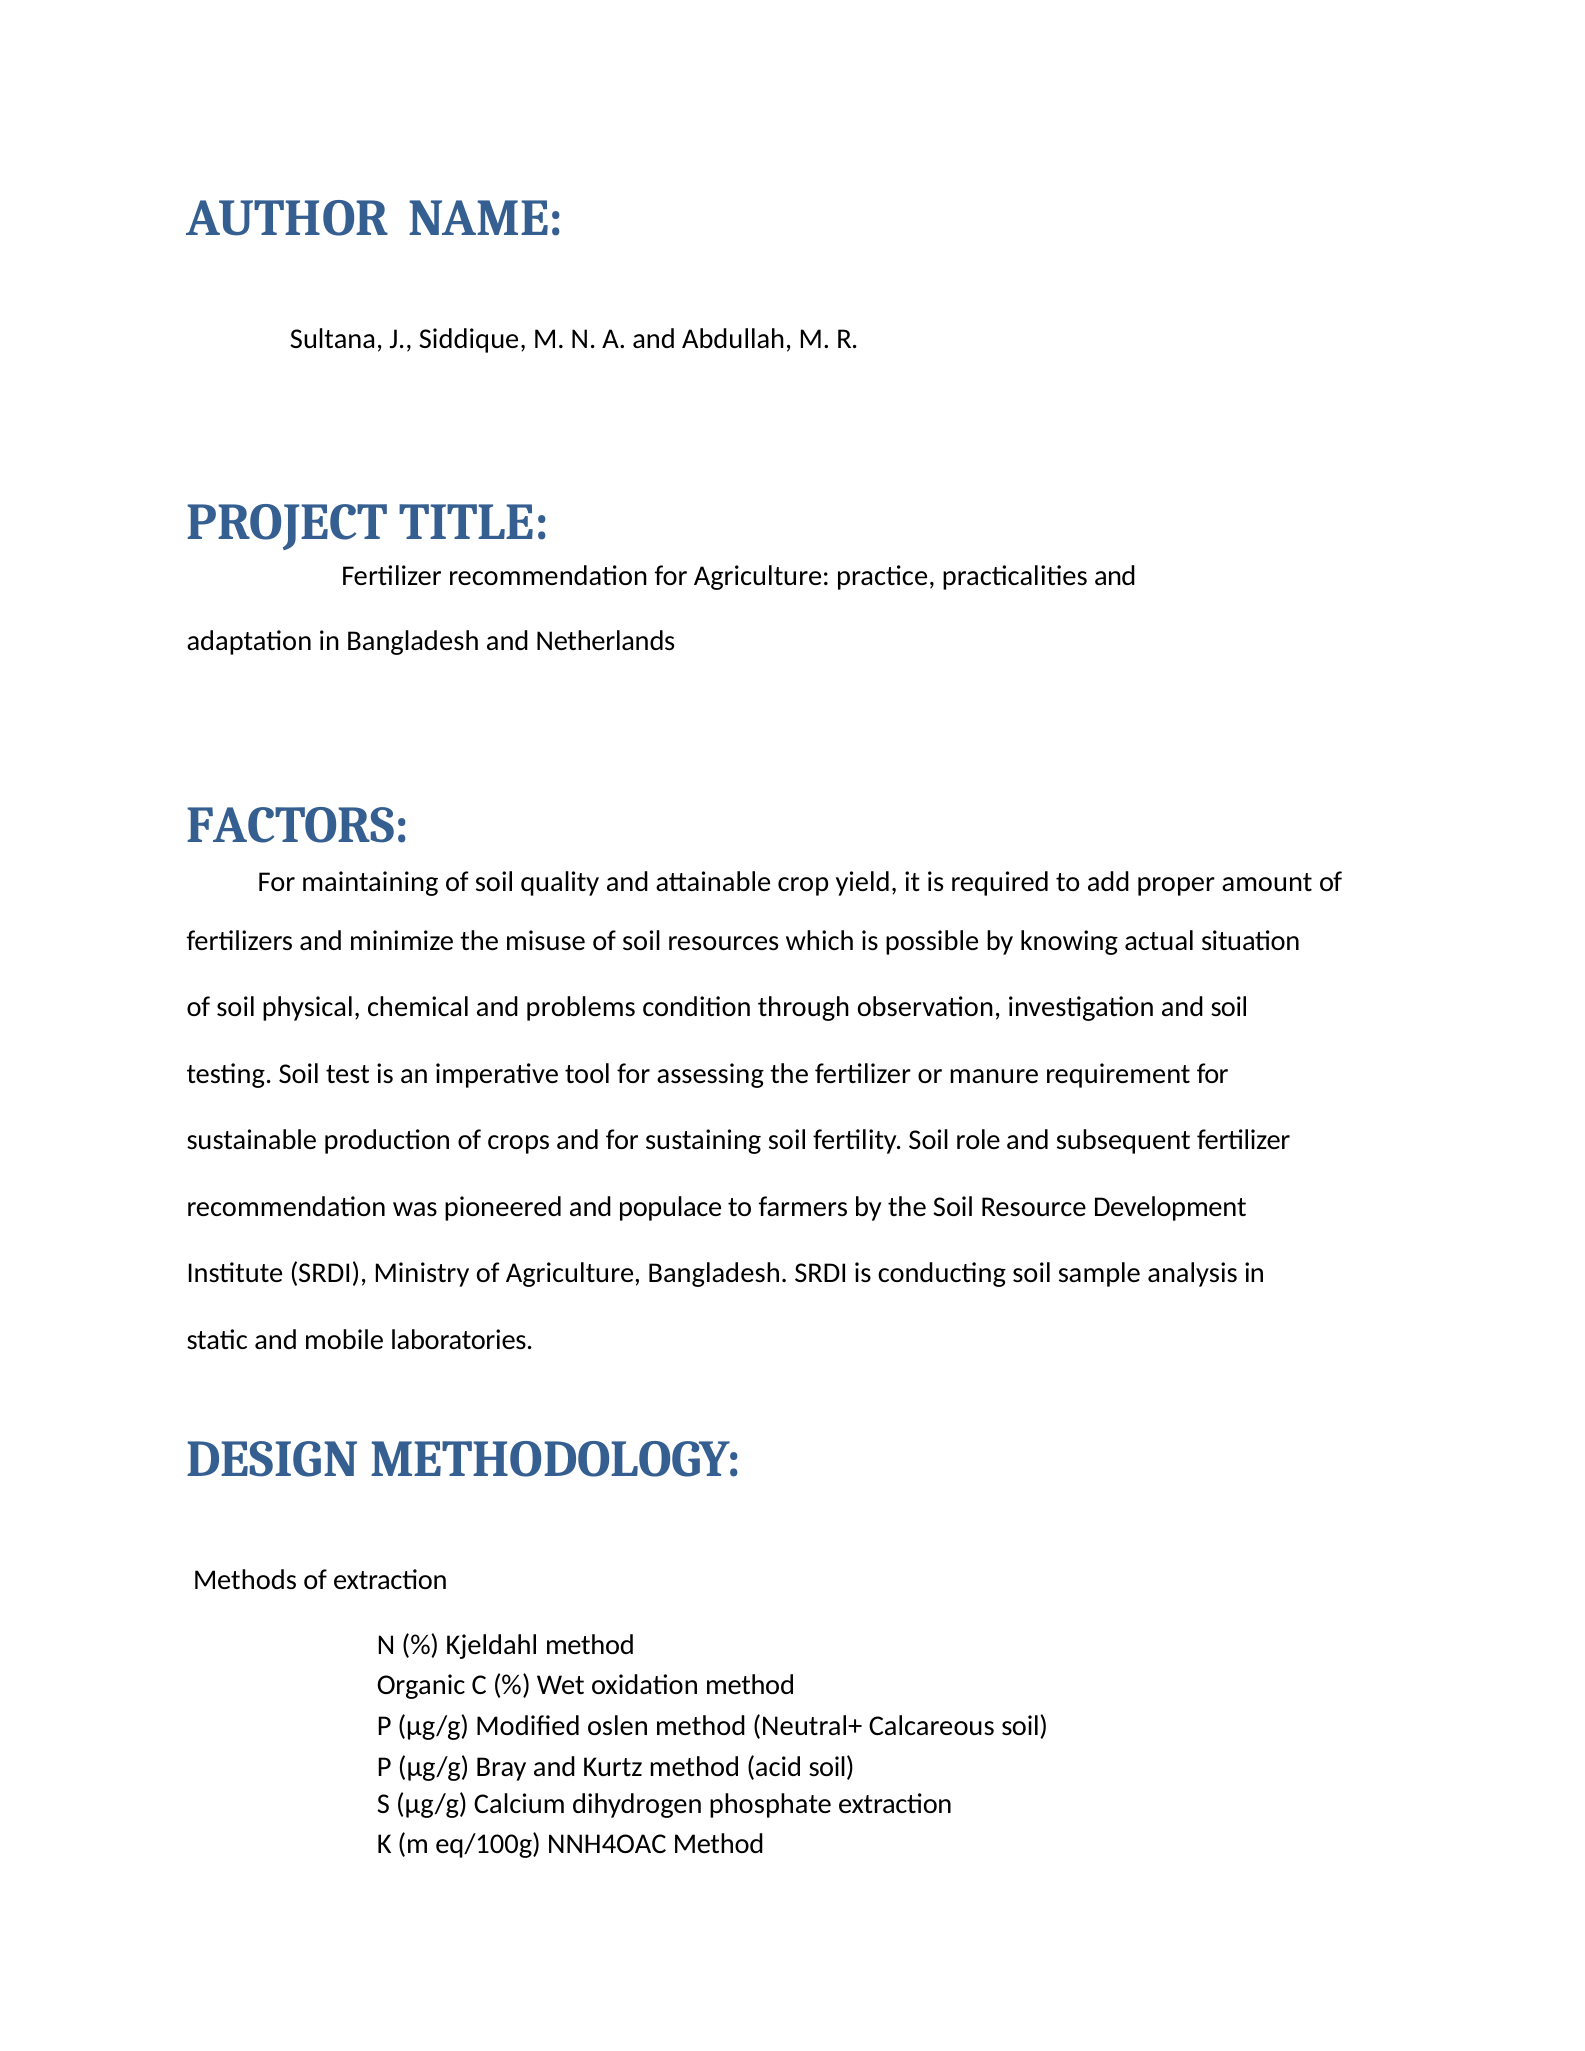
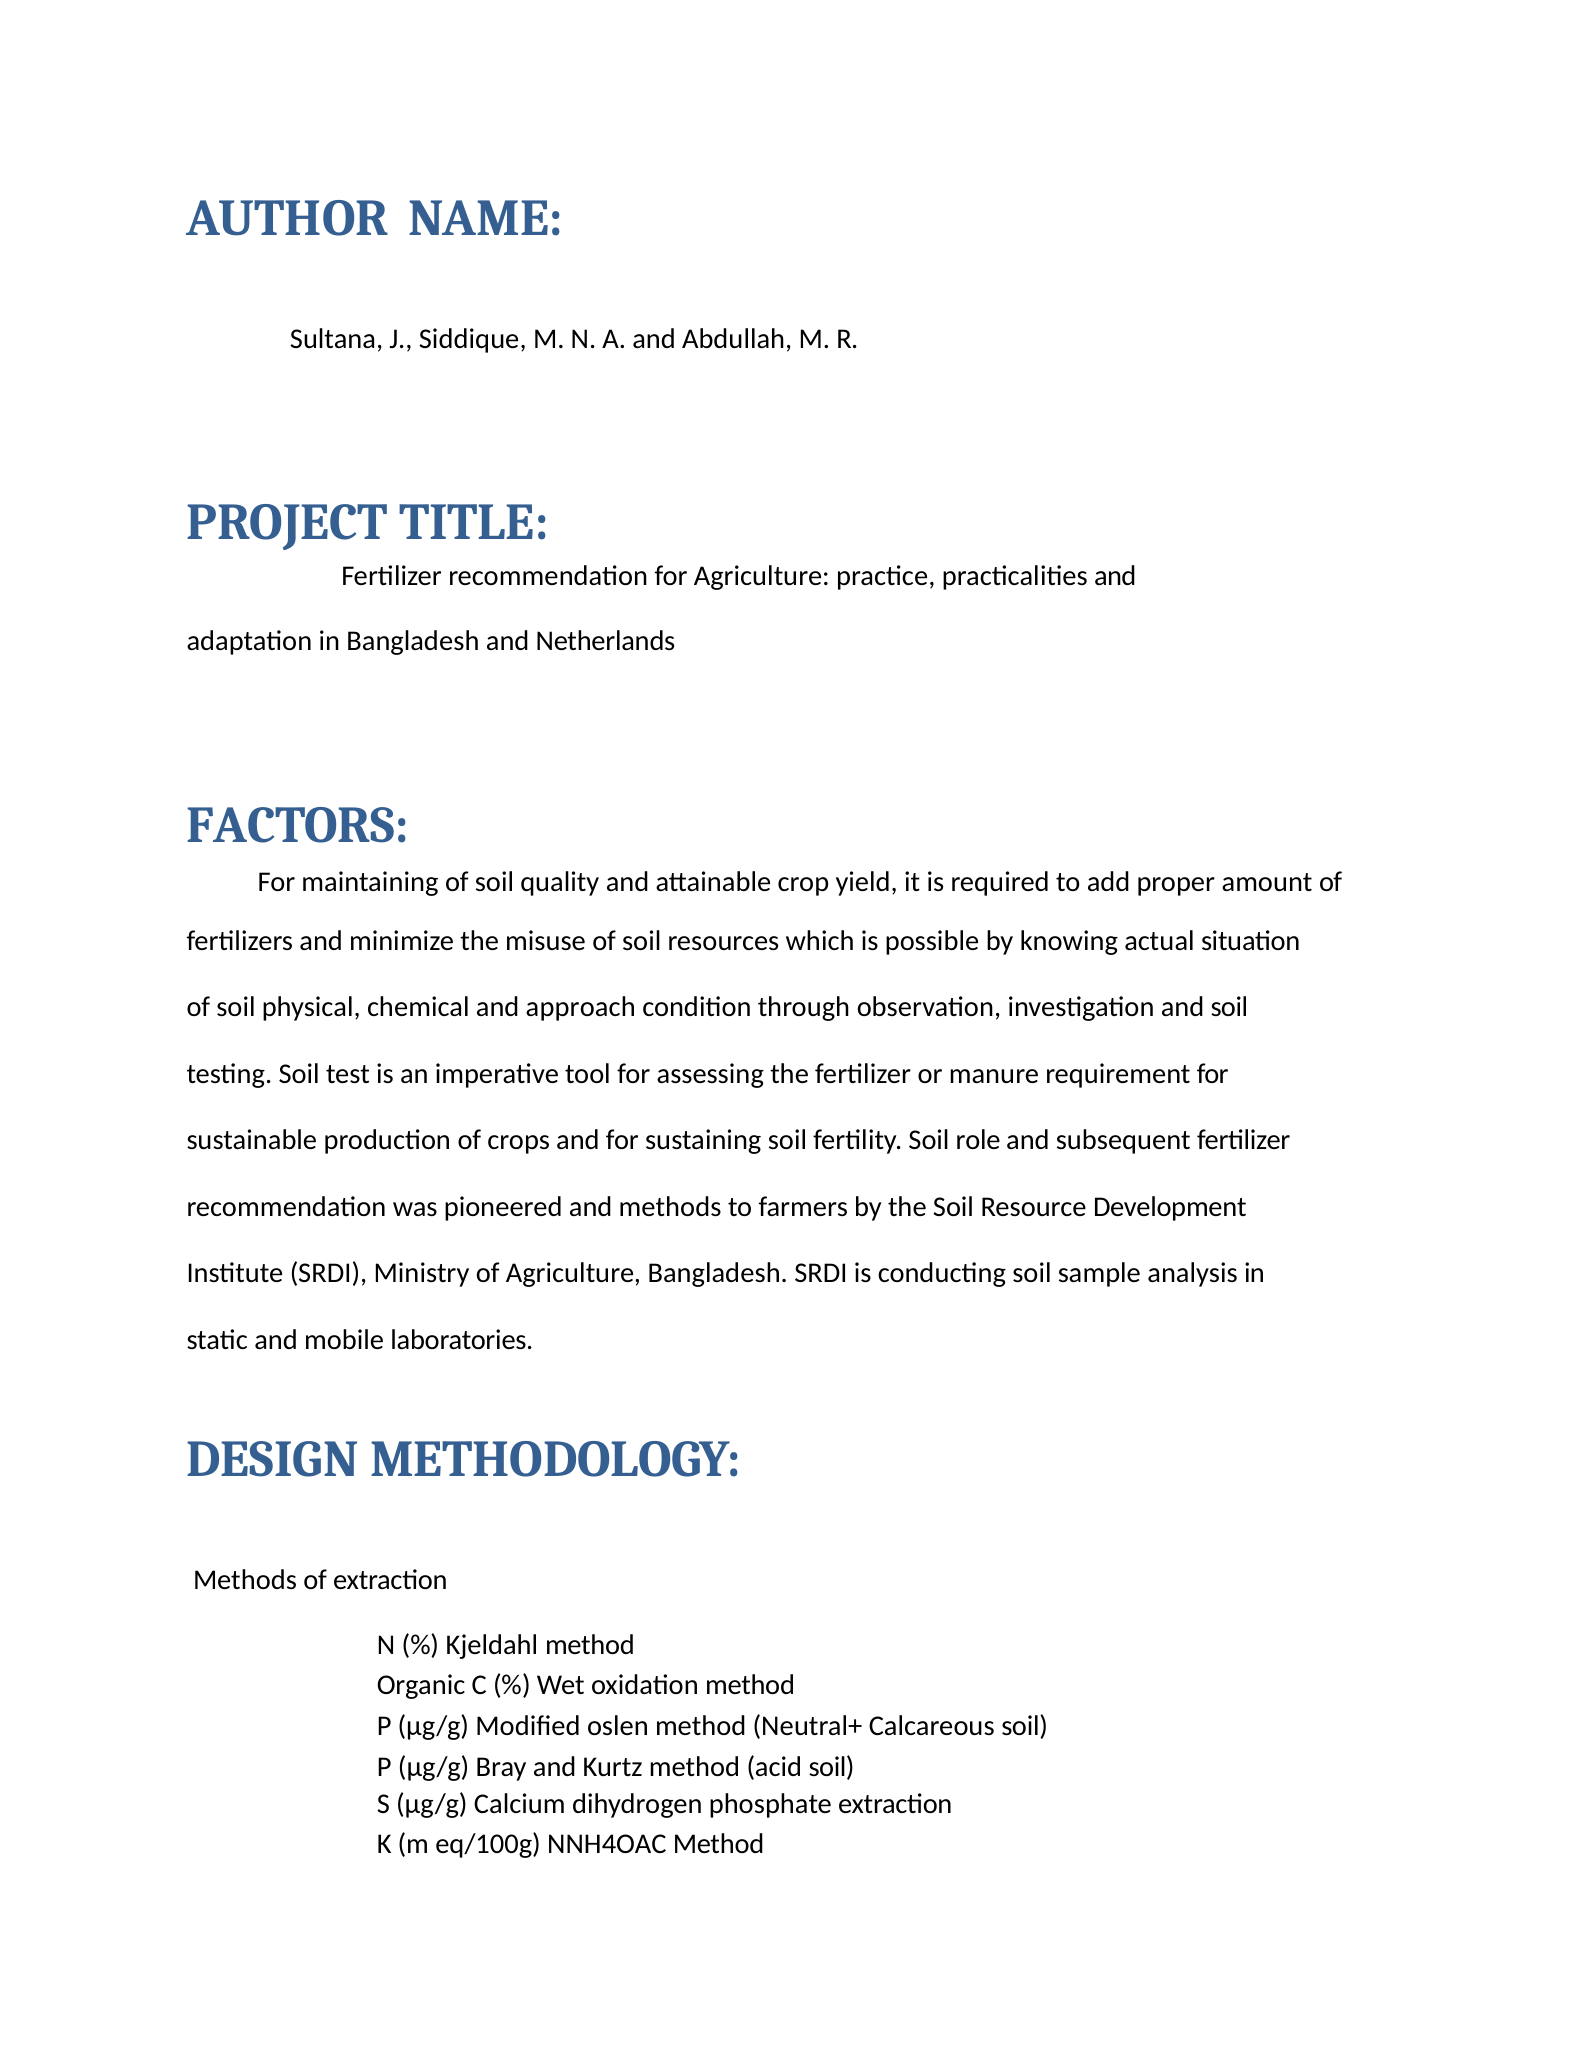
problems: problems -> approach (581, 1007)
and populace: populace -> methods (670, 1208)
